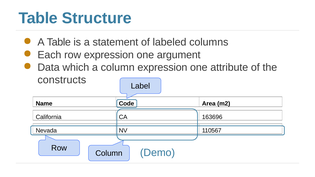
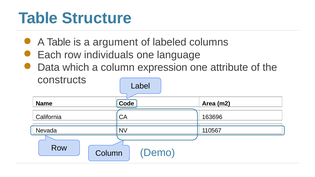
statement: statement -> argument (115, 42)
row expression: expression -> individuals (109, 55)
argument: argument -> language (179, 55)
